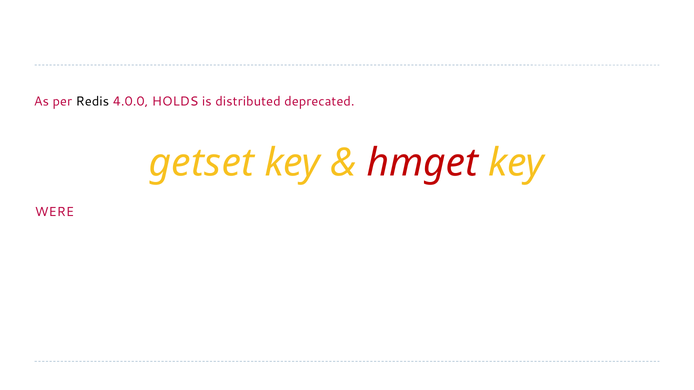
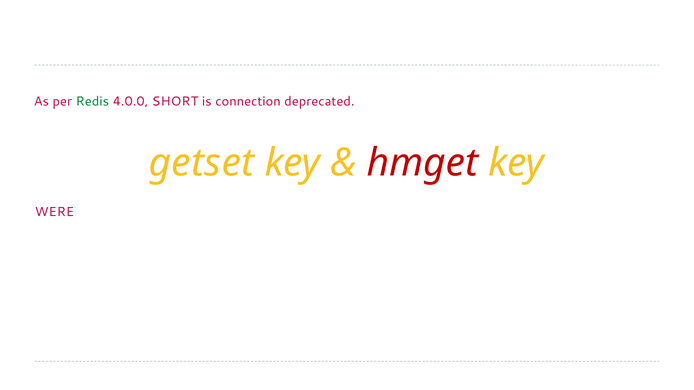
Redis colour: black -> green (92, 101)
HOLDS: HOLDS -> SHORT (175, 101)
distributed: distributed -> connection (248, 101)
